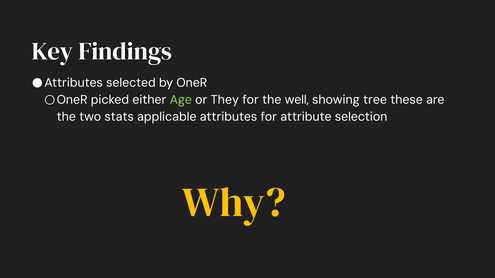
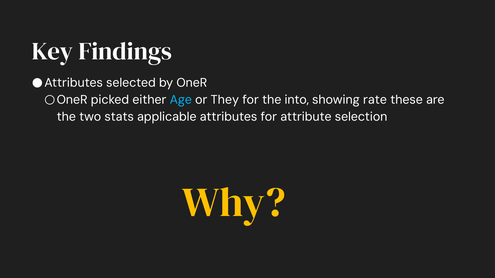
Age colour: light green -> light blue (181, 100)
well: well -> into (297, 100)
tree: tree -> rate (375, 100)
